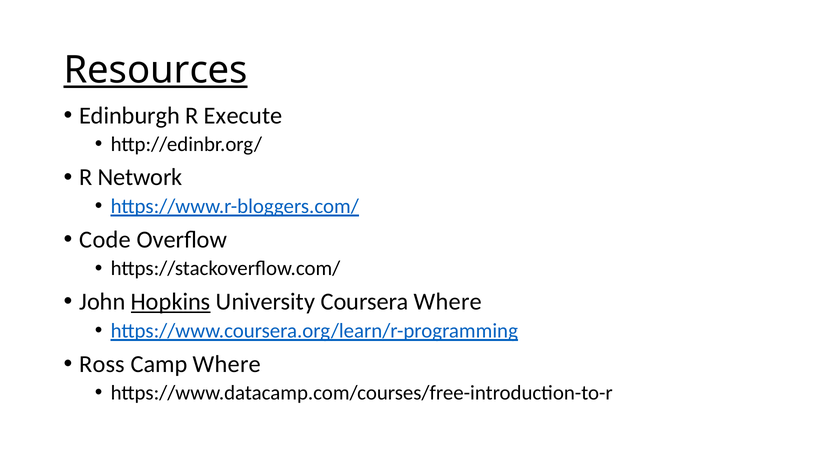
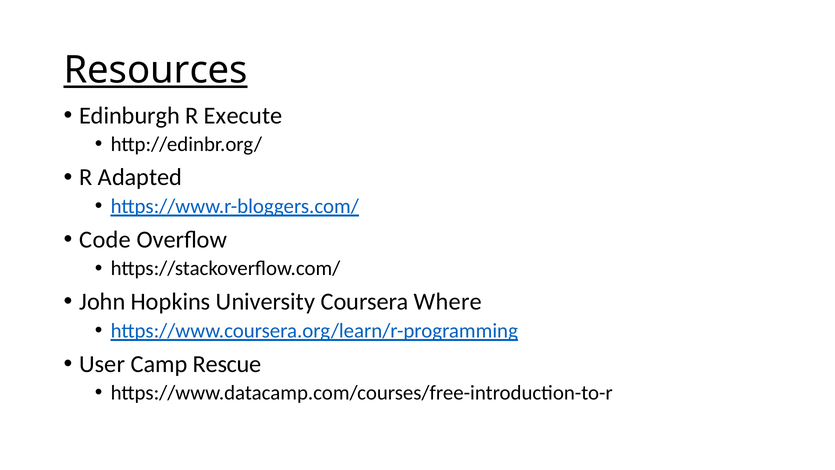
Network: Network -> Adapted (140, 177)
Hopkins underline: present -> none (171, 301)
Ross: Ross -> User (102, 364)
Camp Where: Where -> Rescue (227, 364)
